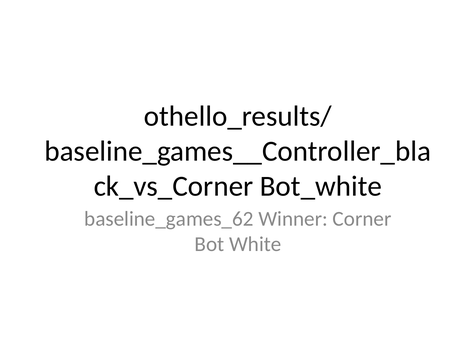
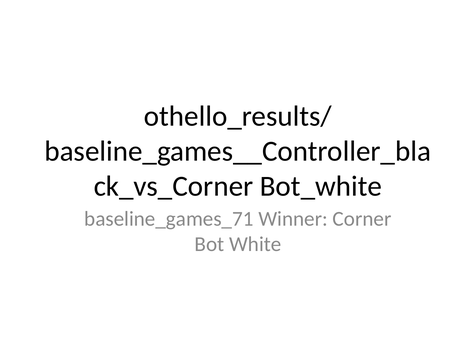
baseline_games_62: baseline_games_62 -> baseline_games_71 (169, 219)
